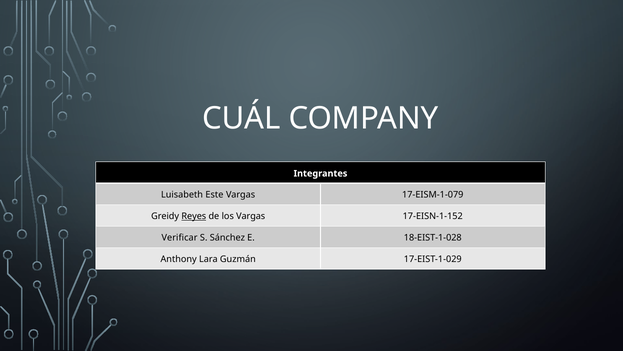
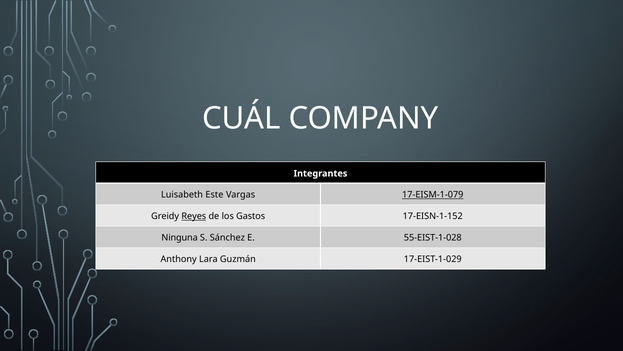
17-EISM-1-079 underline: none -> present (433, 195)
los Vargas: Vargas -> Gastos (251, 216)
Verificar: Verificar -> Ninguna (180, 237)
18-EIST-1-028: 18-EIST-1-028 -> 55-EIST-1-028 (433, 237)
